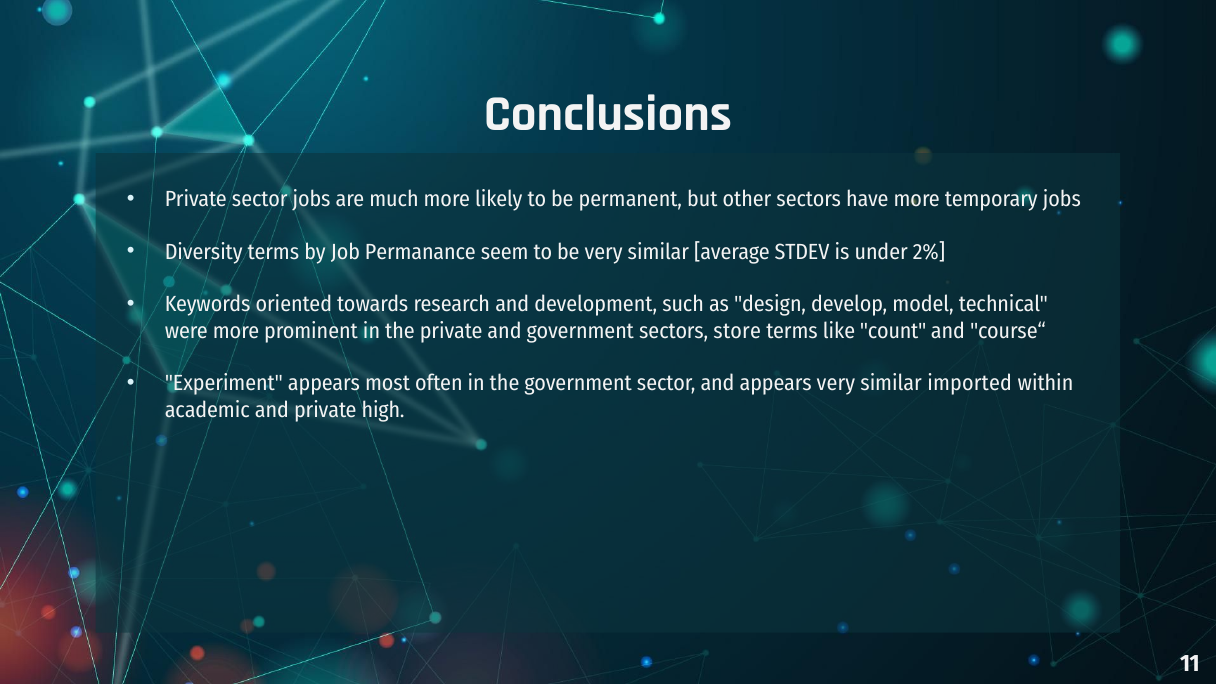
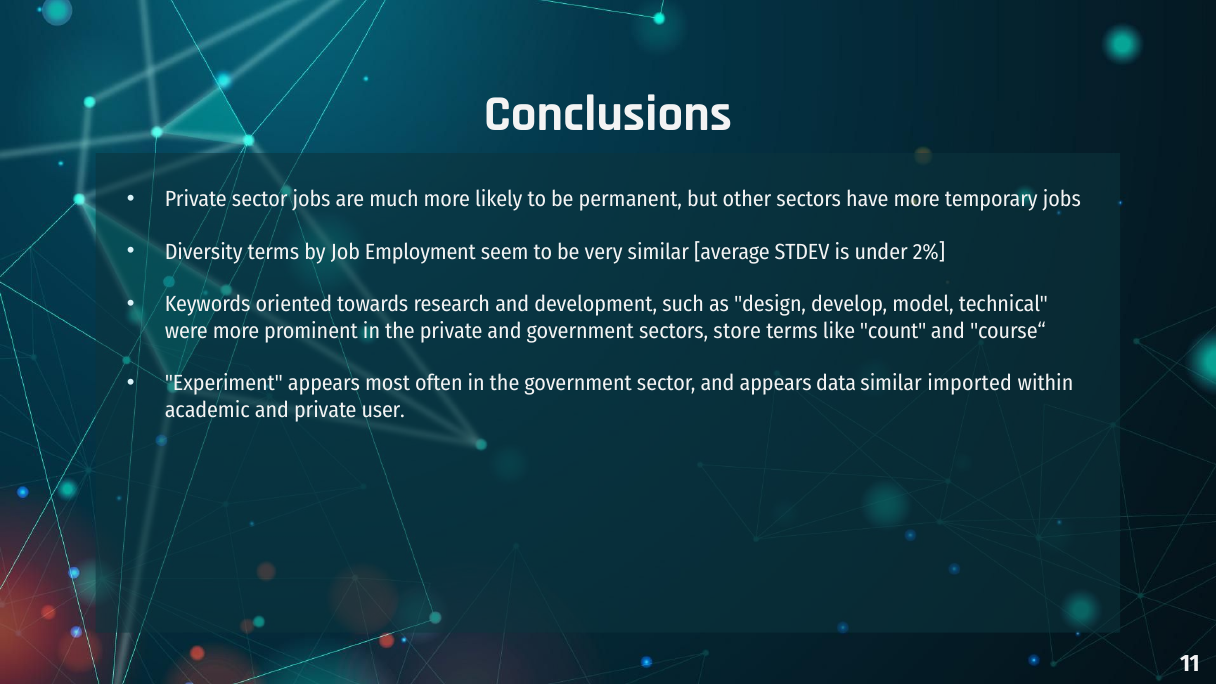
Permanance: Permanance -> Employment (420, 252)
appears very: very -> data (836, 384)
high: high -> user (383, 410)
